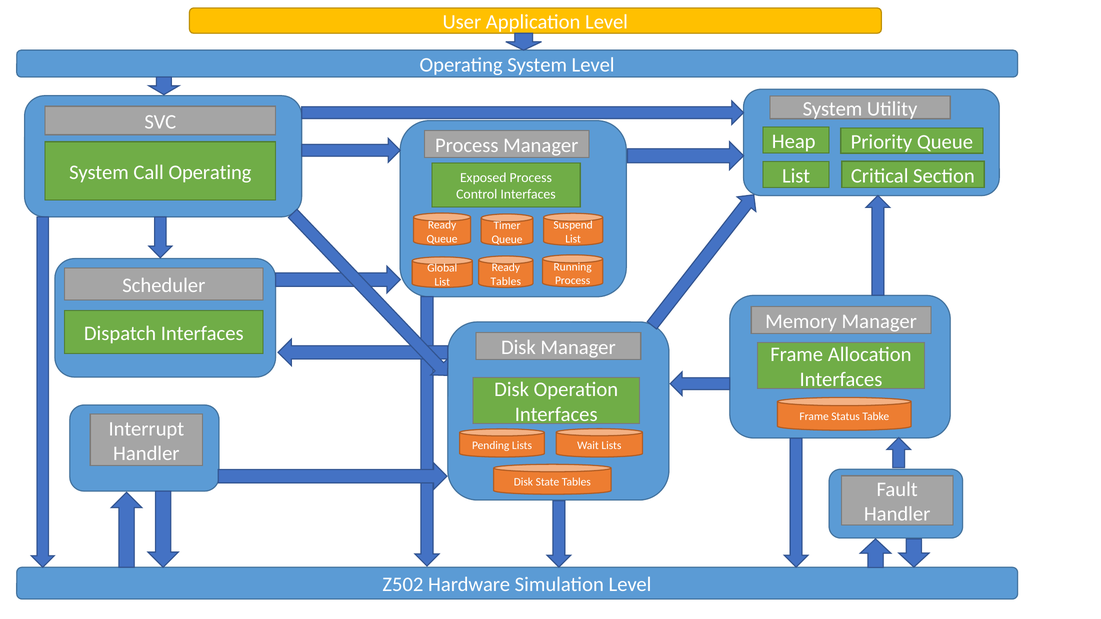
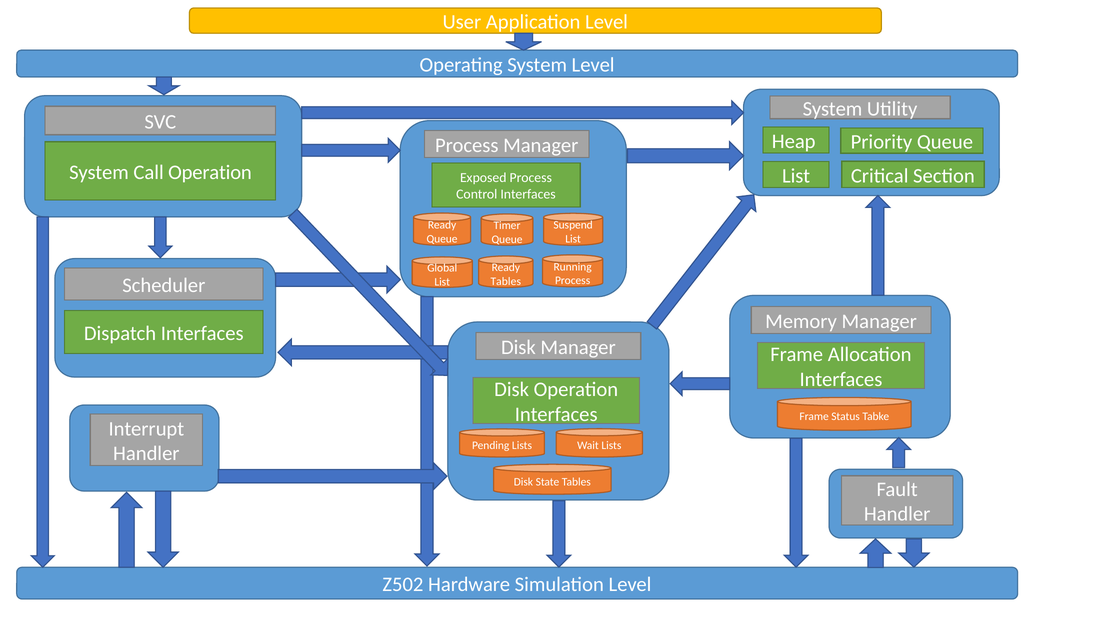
Call Operating: Operating -> Operation (210, 172)
